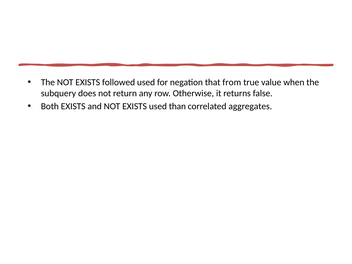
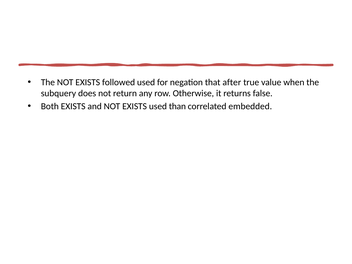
from: from -> after (232, 82)
aggregates: aggregates -> embedded (250, 106)
